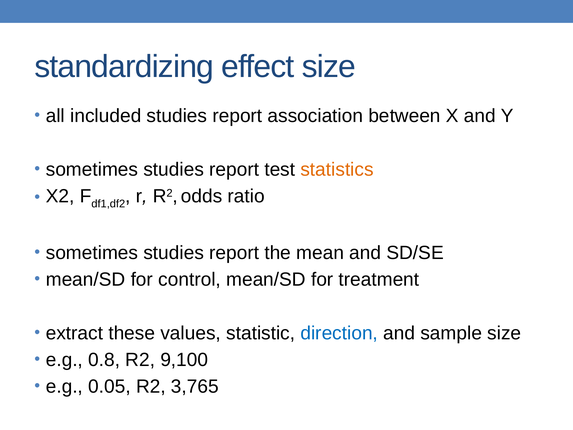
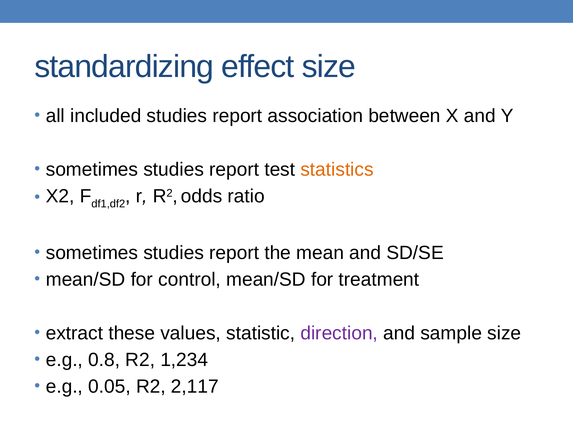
direction colour: blue -> purple (339, 333)
9,100: 9,100 -> 1,234 (184, 360)
3,765: 3,765 -> 2,117 (195, 386)
